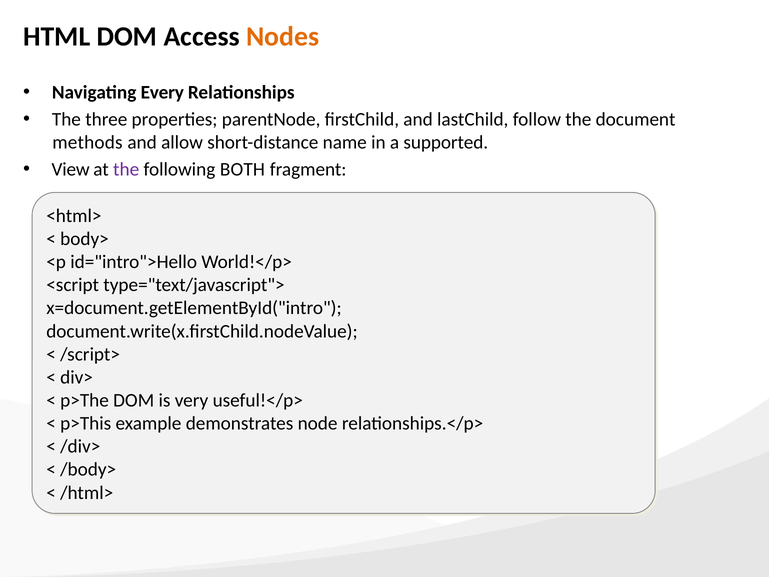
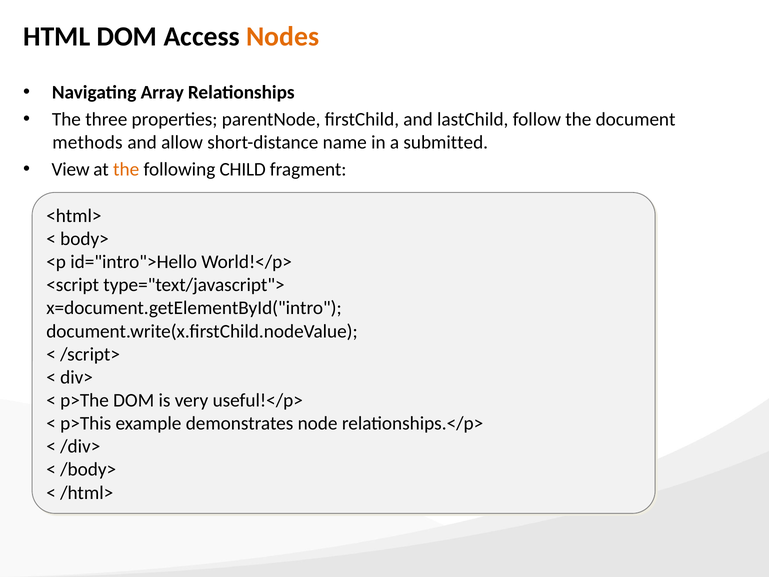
Every: Every -> Array (162, 92)
supported: supported -> submitted (446, 142)
the colour: purple -> orange (126, 169)
BOTH: BOTH -> CHILD (243, 169)
